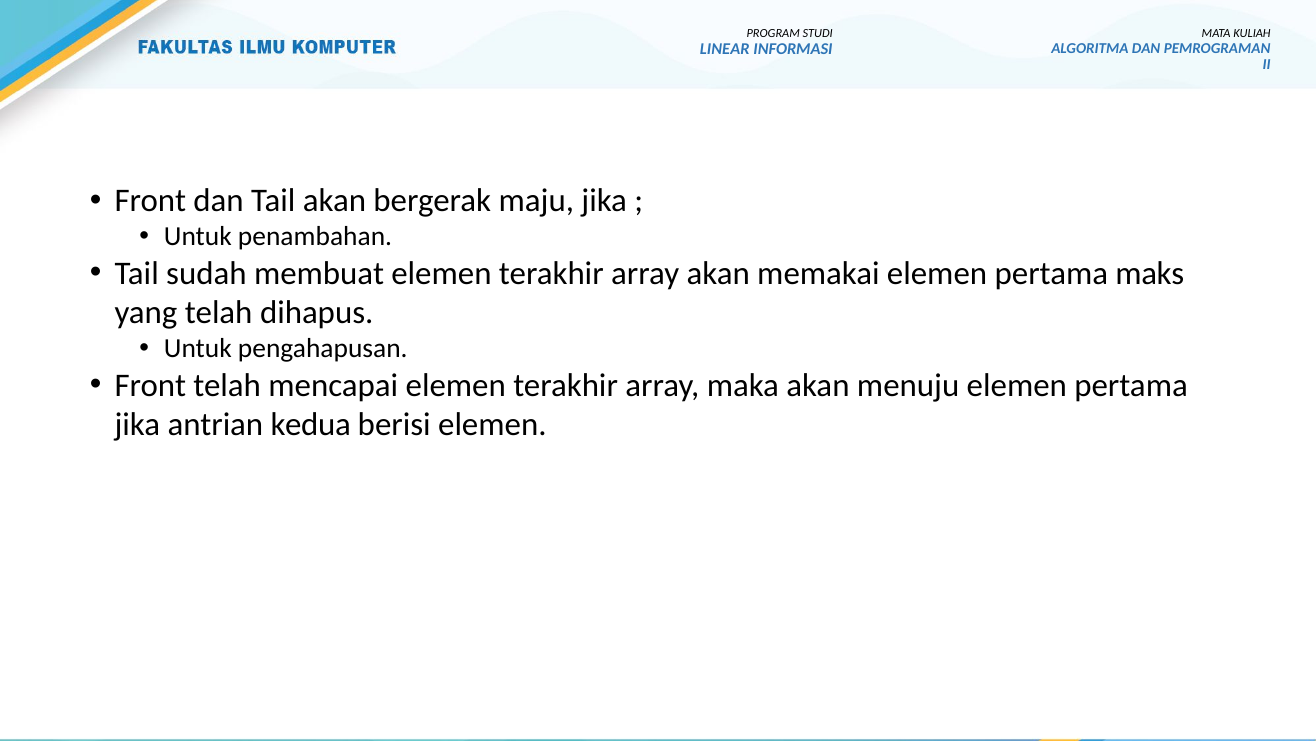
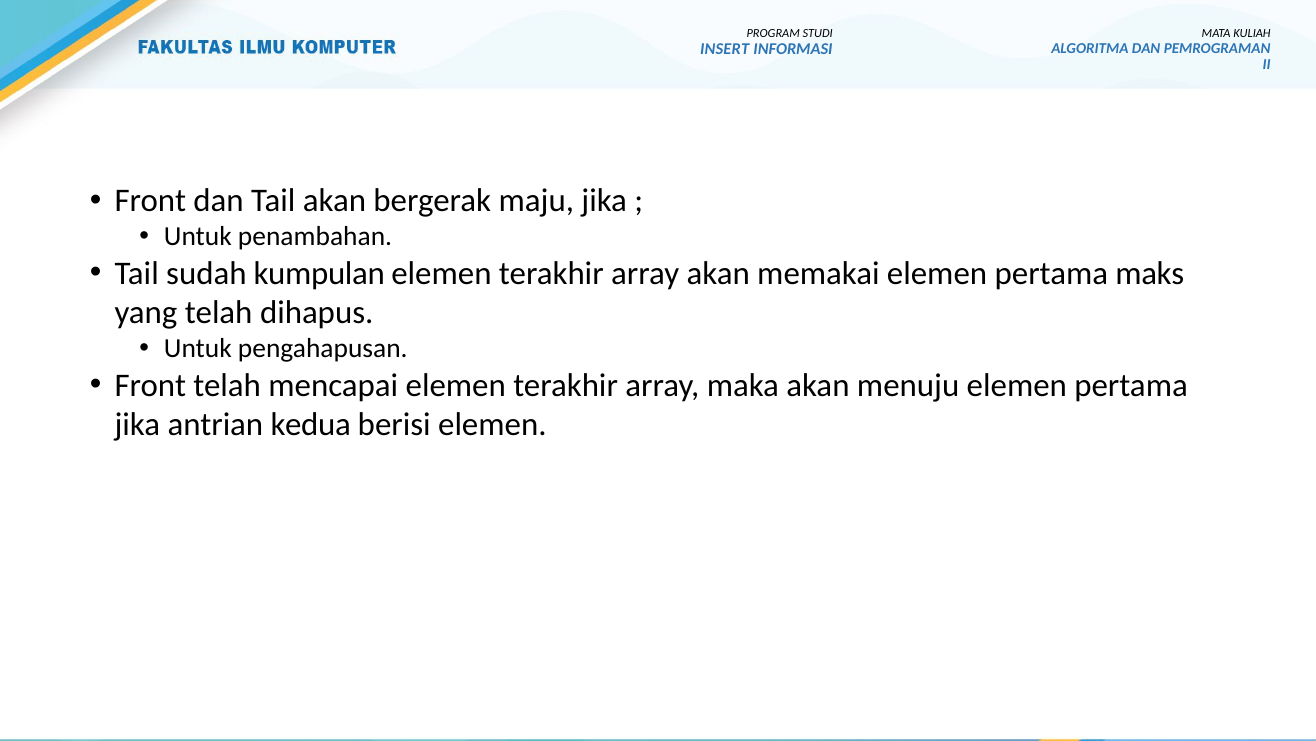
LINEAR: LINEAR -> INSERT (725, 49)
membuat: membuat -> kumpulan (319, 273)
